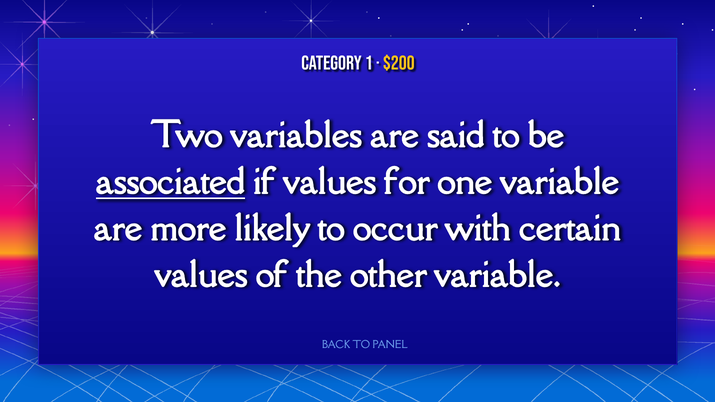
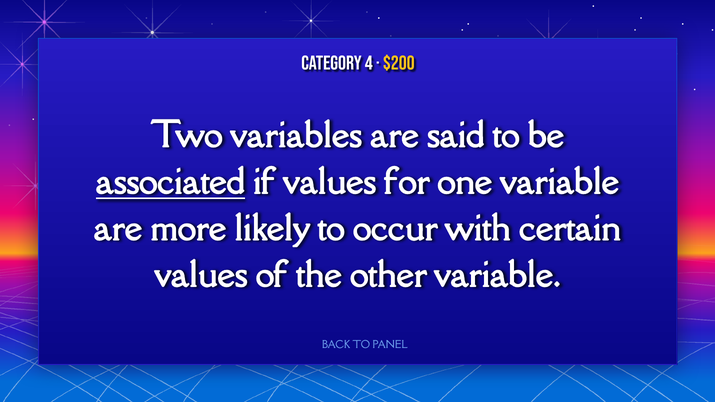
1: 1 -> 4 (369, 63)
